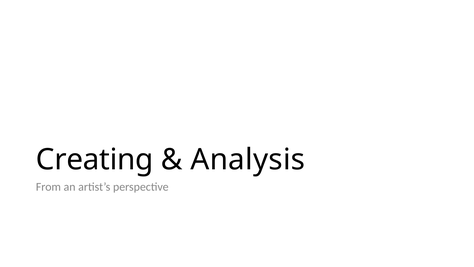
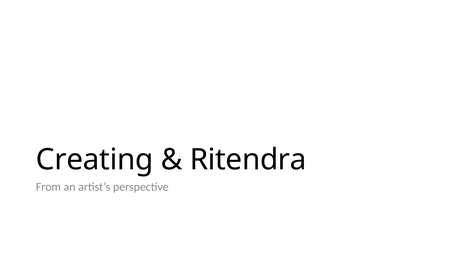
Analysis: Analysis -> Ritendra (248, 159)
